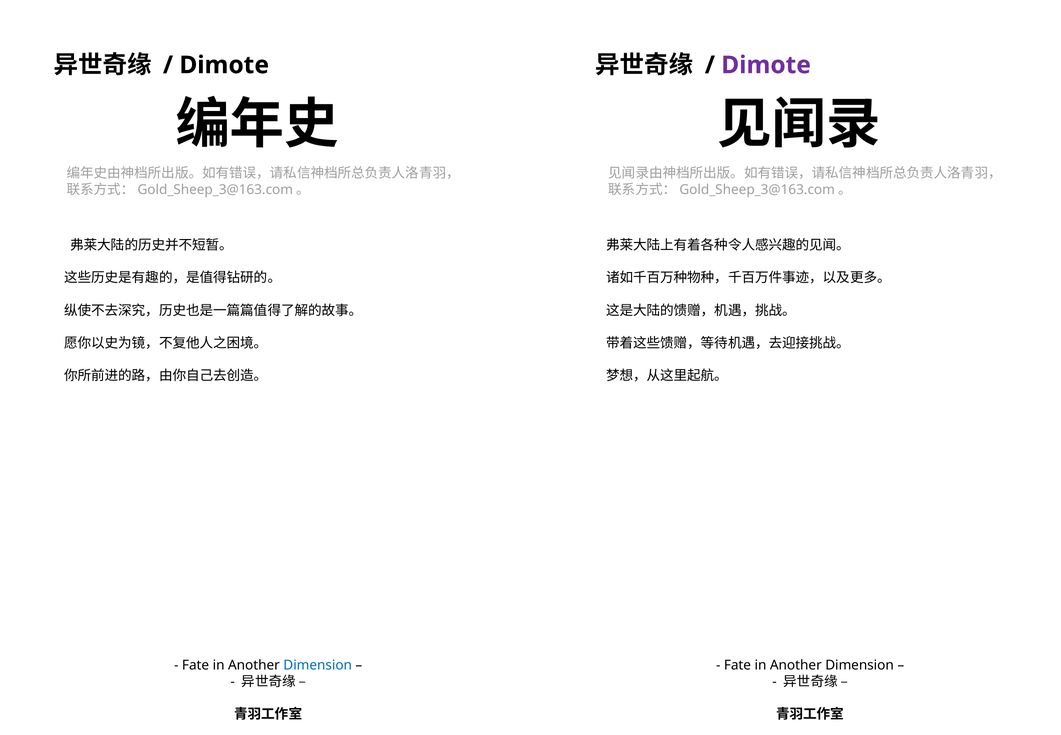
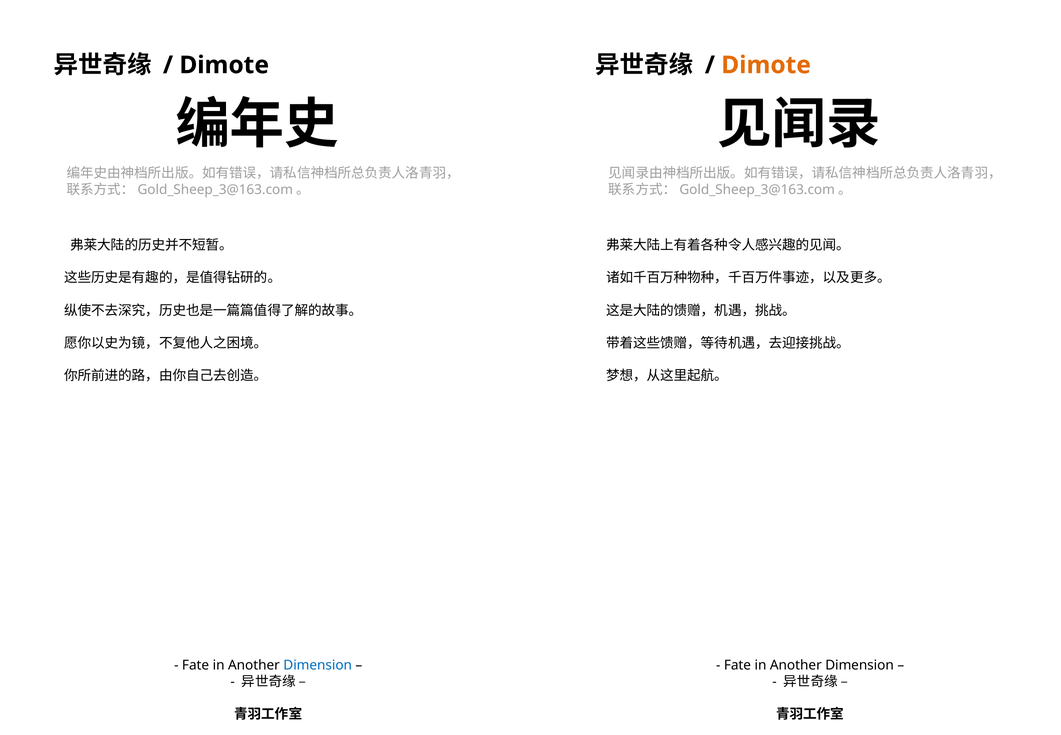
Dimote colour: purple -> orange (766, 65)
